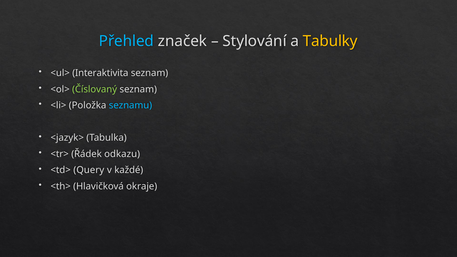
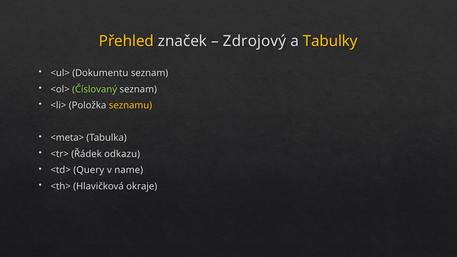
Přehled colour: light blue -> yellow (126, 41)
Stylování: Stylování -> Zdrojový (255, 41)
Interaktivita: Interaktivita -> Dokumentu (100, 73)
seznamu colour: light blue -> yellow (130, 105)
<jazyk>: <jazyk> -> <meta> (67, 138)
každé: každé -> name (129, 170)
